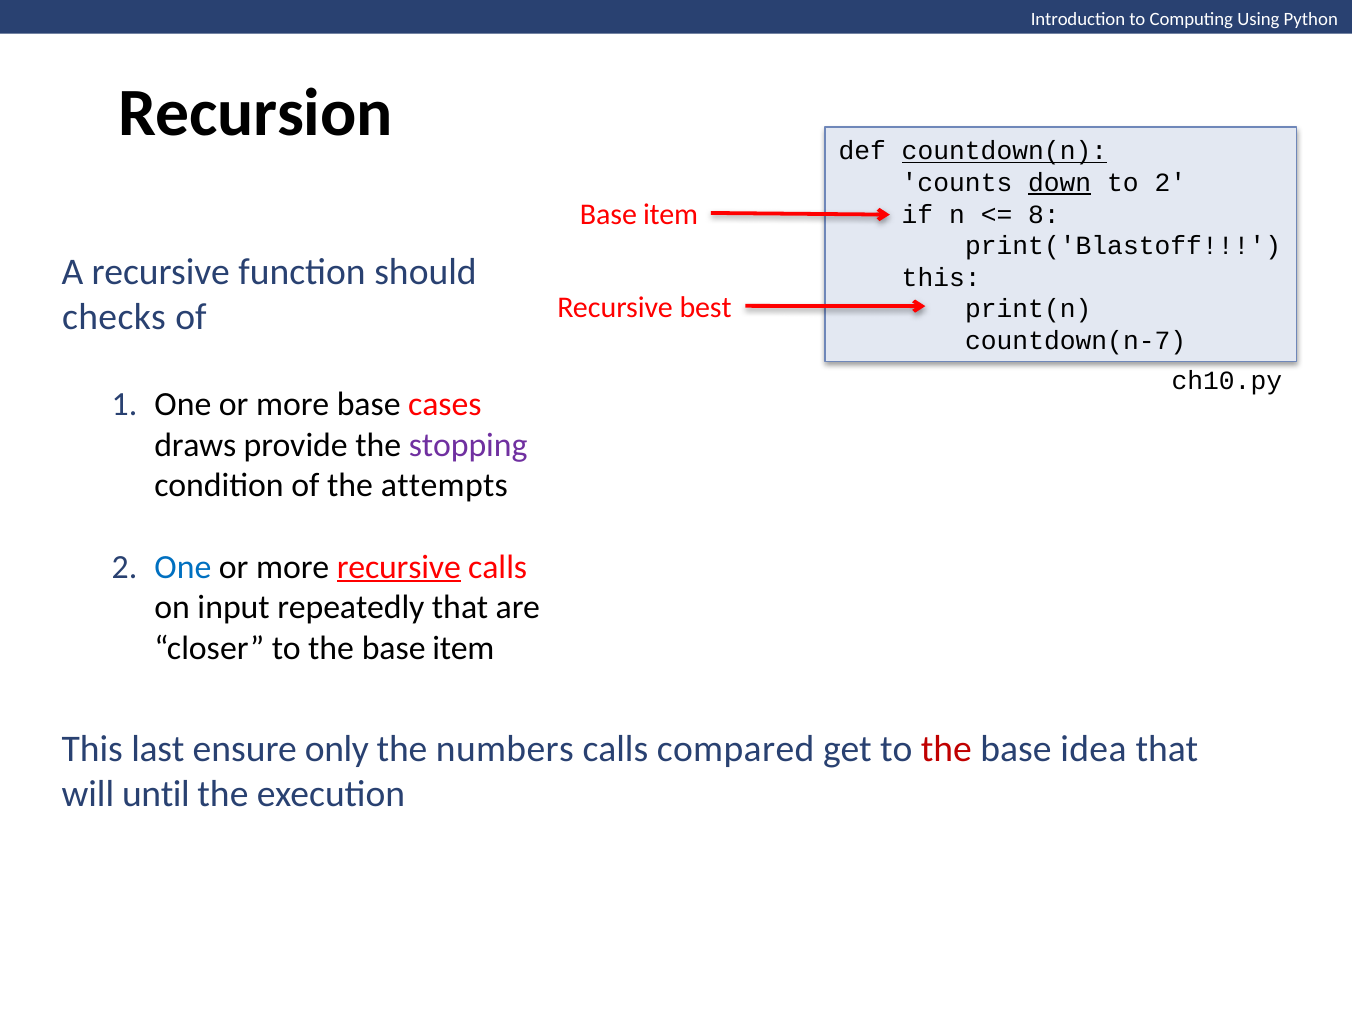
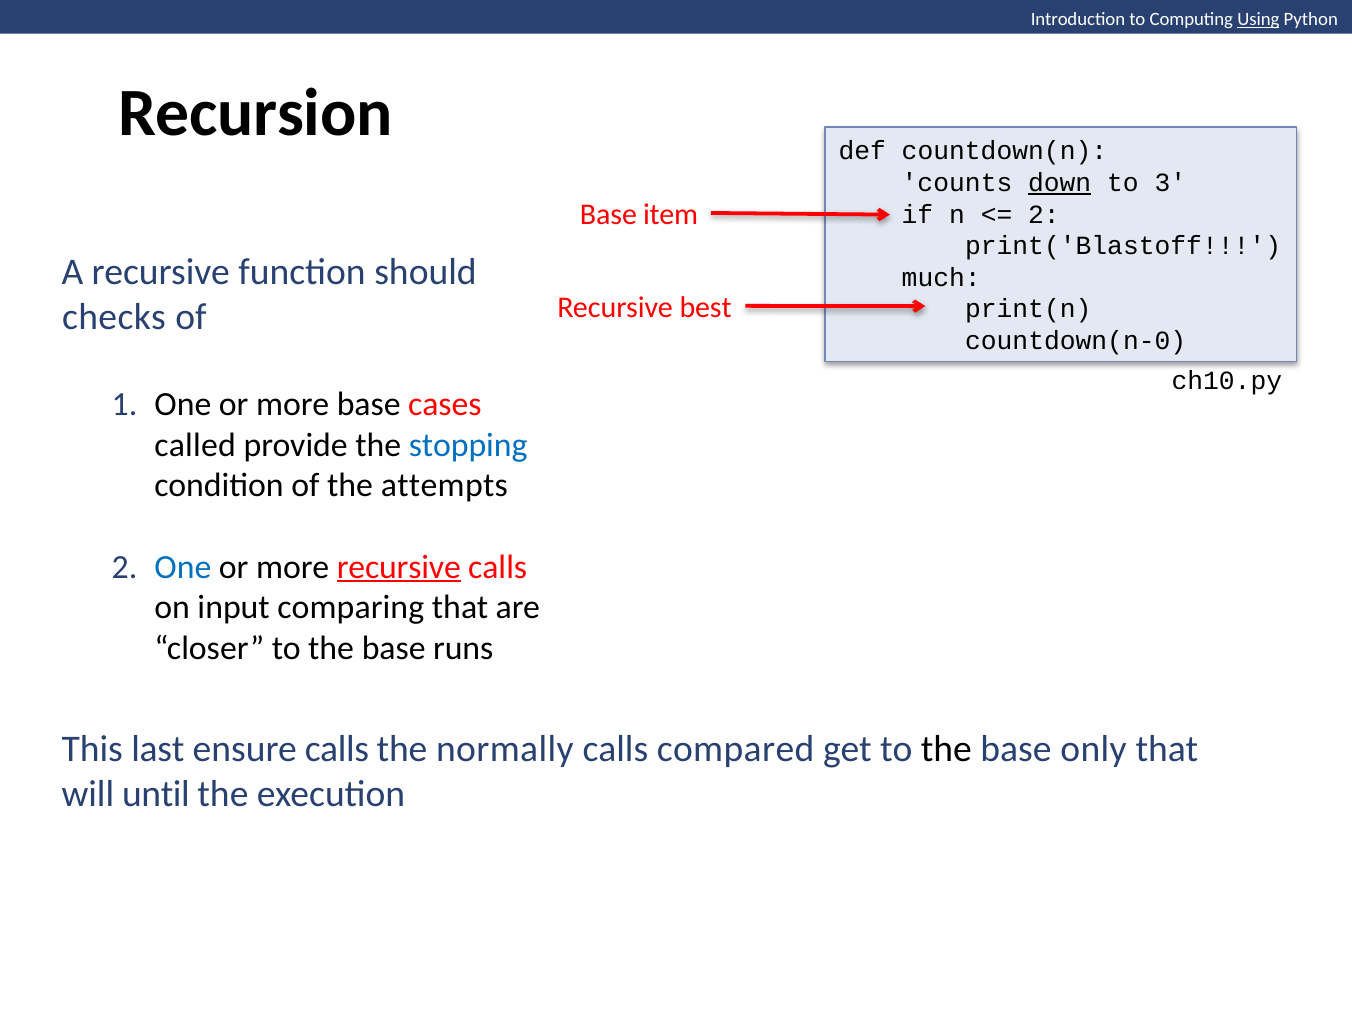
Using underline: none -> present (1258, 19)
countdown(n underline: present -> none (1004, 151)
to 2: 2 -> 3 (1170, 183)
8: 8 -> 2 (1044, 214)
this: this -> much (941, 278)
countdown(n-7: countdown(n-7 -> countdown(n-0 (1076, 341)
draws: draws -> called (195, 445)
stopping colour: purple -> blue (468, 445)
repeatedly: repeatedly -> comparing (351, 607)
the base item: item -> runs (463, 648)
ensure only: only -> calls (337, 749)
numbers: numbers -> normally (505, 749)
the colour: red -> black (946, 749)
idea: idea -> only (1093, 749)
